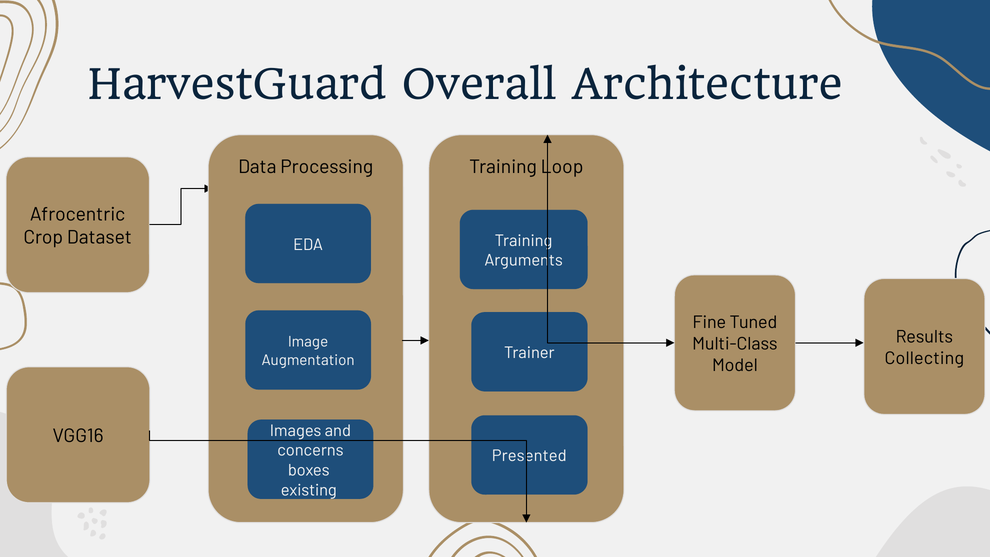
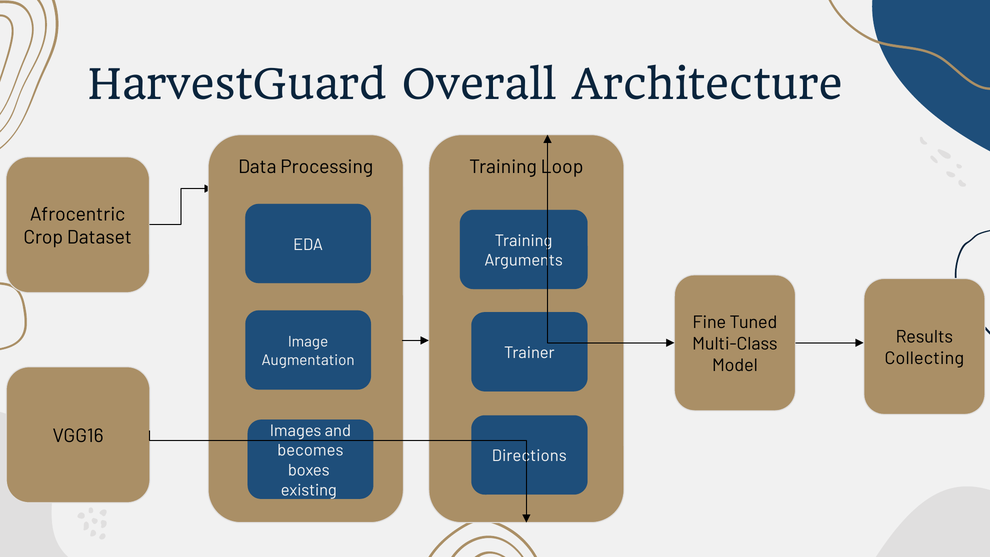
concerns: concerns -> becomes (310, 450)
Presented: Presented -> Directions (529, 456)
